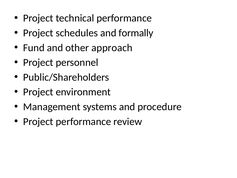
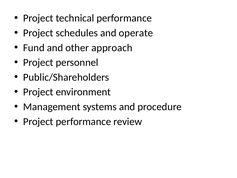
formally: formally -> operate (136, 33)
